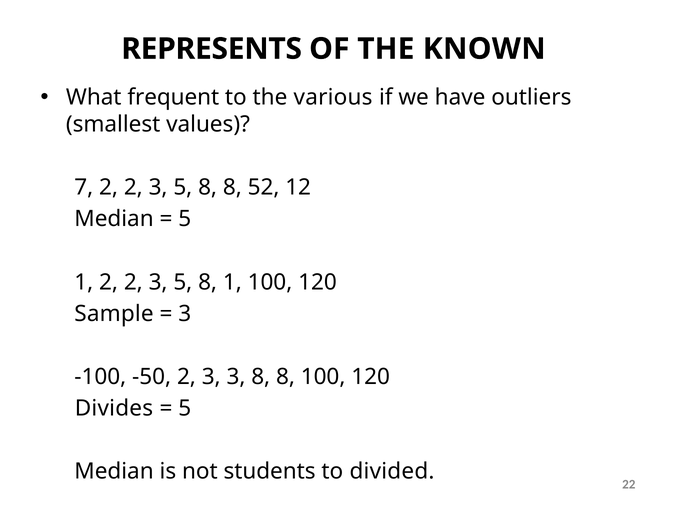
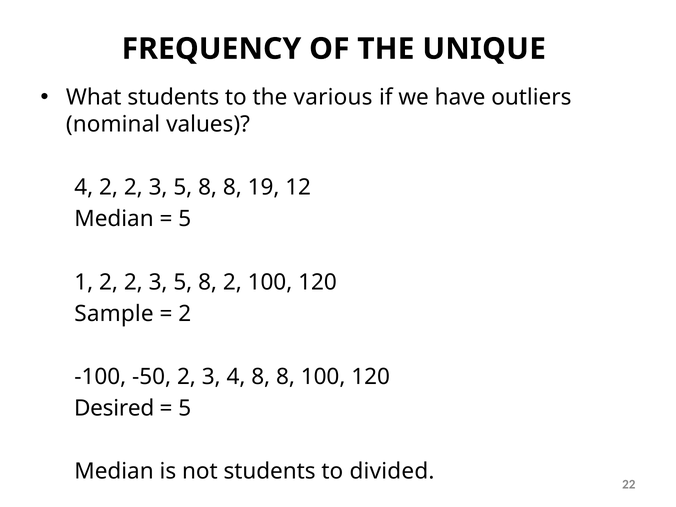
REPRESENTS: REPRESENTS -> FREQUENCY (211, 49)
KNOWN: KNOWN -> UNIQUE (484, 49)
What frequent: frequent -> students (173, 97)
smallest: smallest -> nominal (113, 124)
7: 7 -> 4 (84, 187)
52: 52 -> 19 (264, 187)
8 1: 1 -> 2 (232, 282)
3: 3 -> 2 (185, 314)
3 3: 3 -> 4 (236, 377)
Divides: Divides -> Desired (114, 408)
